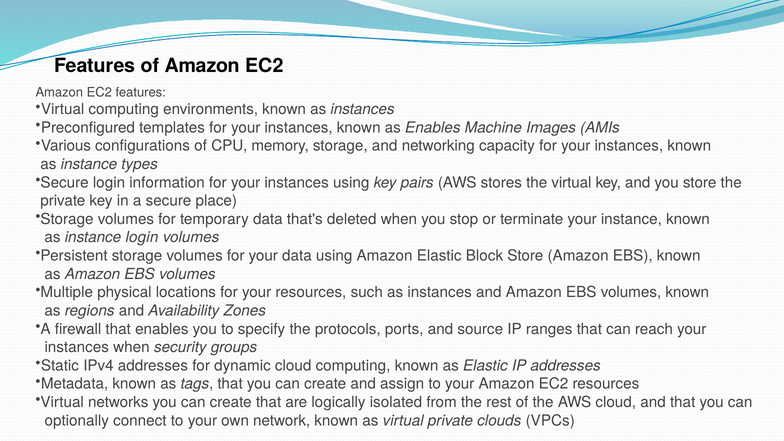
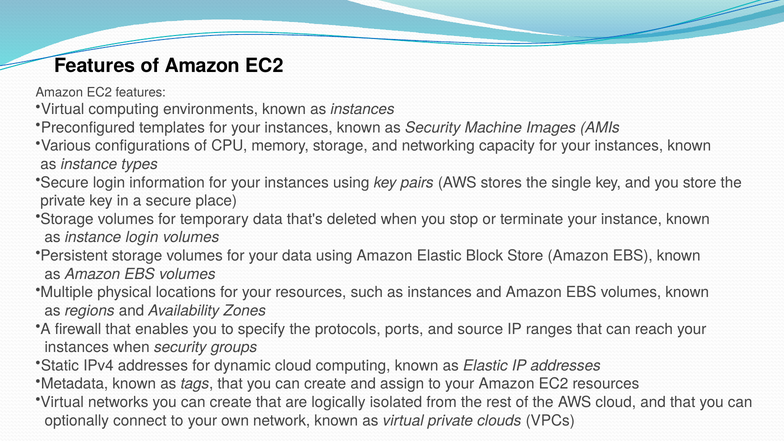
as Enables: Enables -> Security (433, 128)
the virtual: virtual -> single (571, 183)
